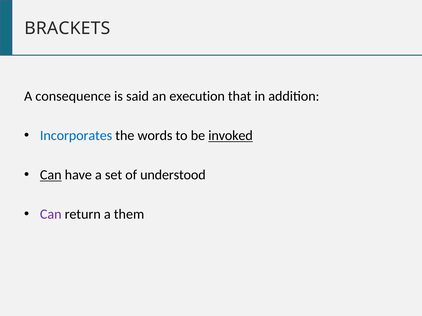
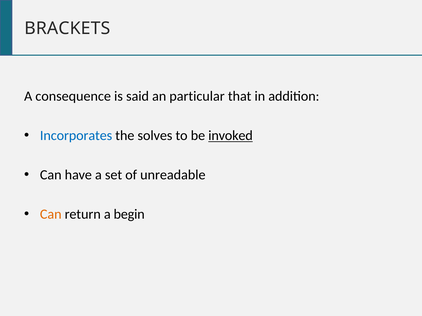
execution: execution -> particular (197, 96)
words: words -> solves (155, 136)
Can underline: present -> none (51, 175)
understood: understood -> unreadable (173, 175)
Can colour: purple -> orange (51, 215)
them: them -> begin (129, 215)
